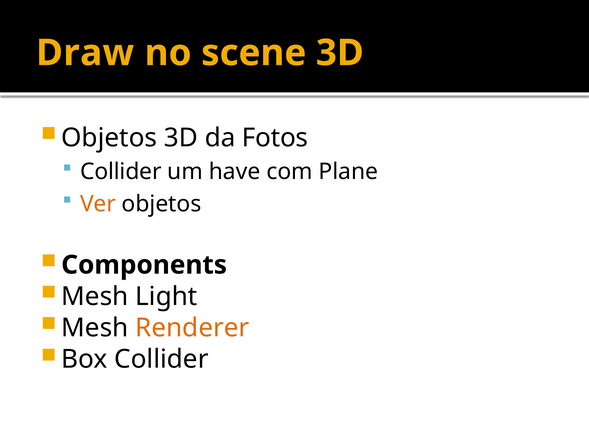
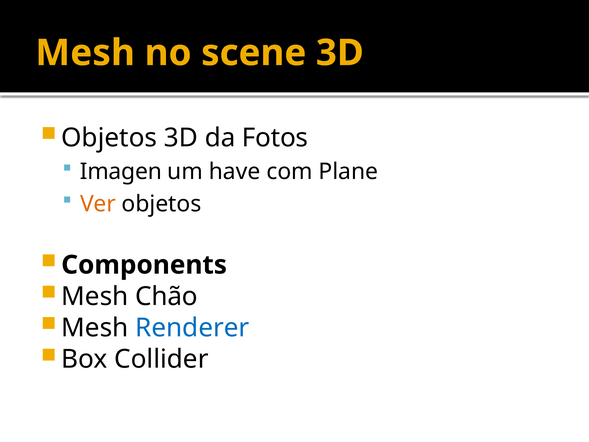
Draw: Draw -> Mesh (85, 53)
Collider: Collider -> Imagen (121, 172)
Light: Light -> Chão (166, 296)
Renderer colour: orange -> blue (192, 328)
